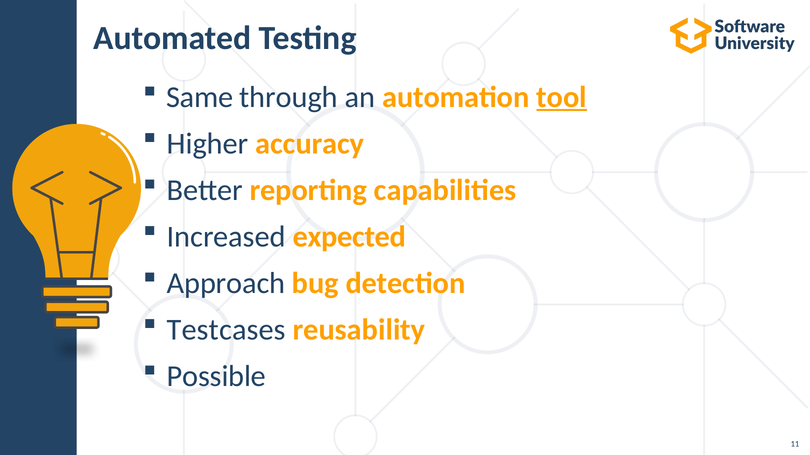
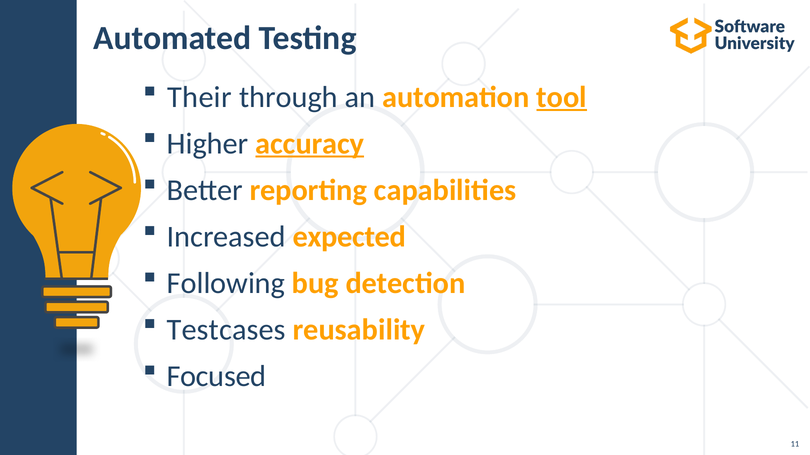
Same: Same -> Their (199, 97)
accuracy underline: none -> present (310, 144)
Approach: Approach -> Following (226, 284)
Possible: Possible -> Focused (216, 377)
